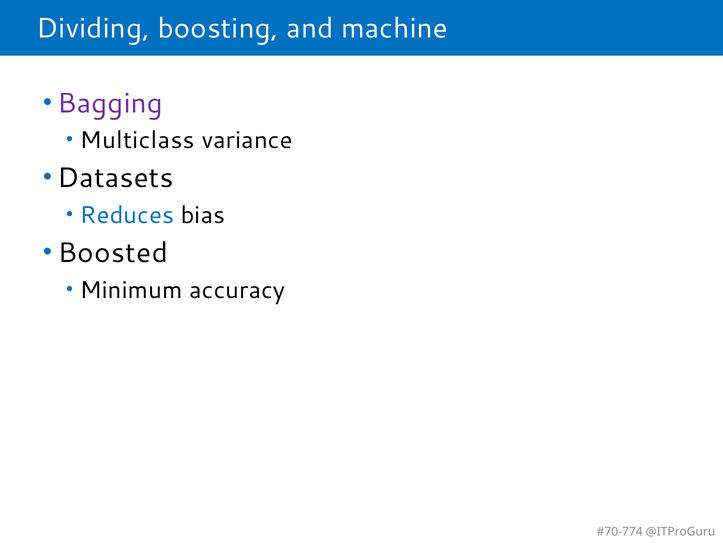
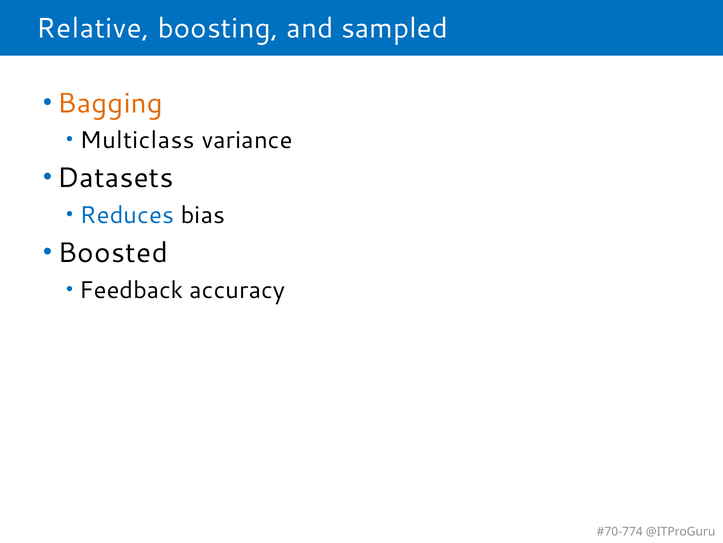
Dividing: Dividing -> Relative (93, 29)
machine: machine -> sampled (395, 29)
Bagging colour: purple -> orange (110, 103)
Minimum: Minimum -> Feedback (131, 290)
